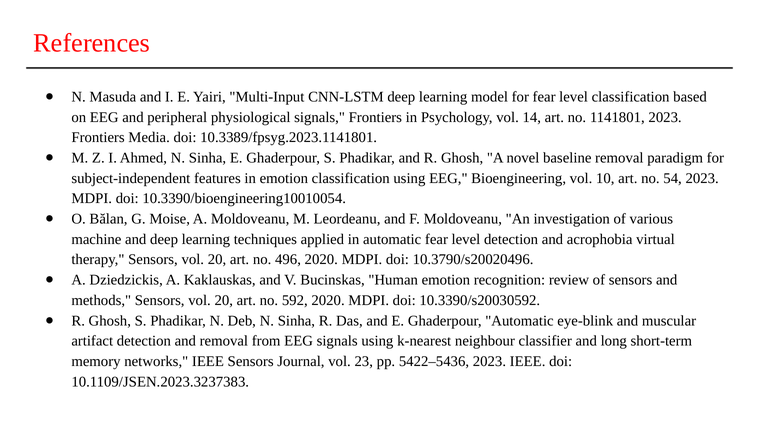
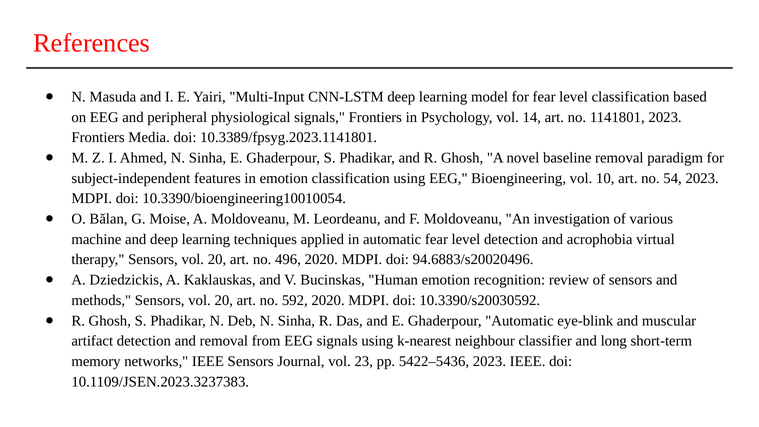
10.3790/s20020496: 10.3790/s20020496 -> 94.6883/s20020496 (473, 260)
